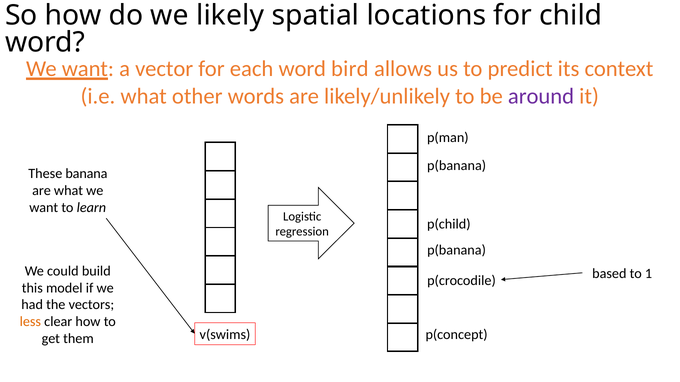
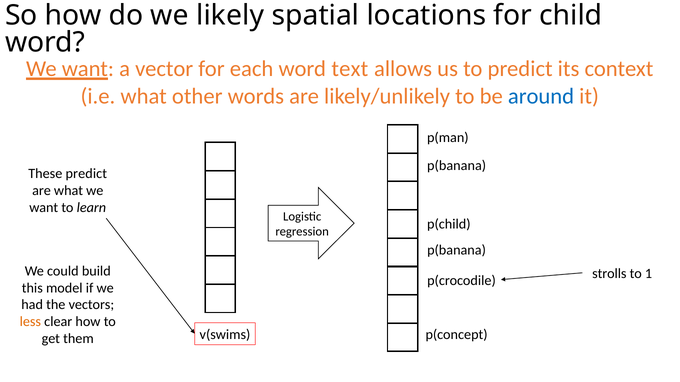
bird: bird -> text (350, 69)
around colour: purple -> blue (541, 96)
These banana: banana -> predict (86, 174)
based: based -> strolls (609, 274)
